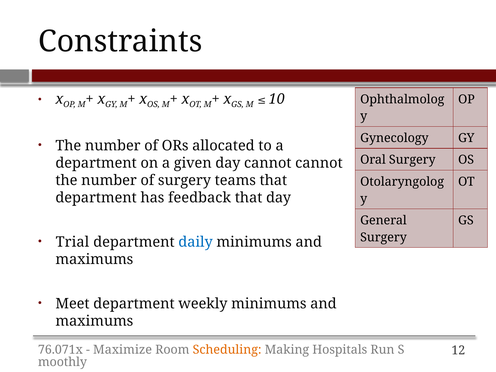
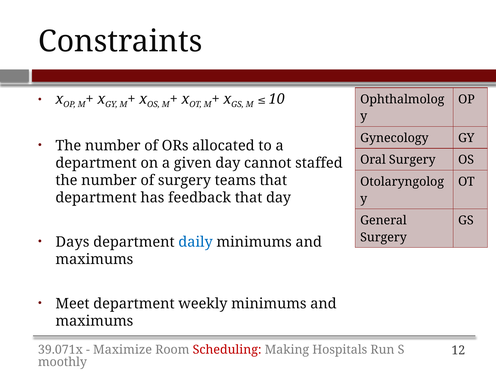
cannot cannot: cannot -> staffed (319, 163)
Trial: Trial -> Days (72, 242)
76.071x: 76.071x -> 39.071x (60, 350)
Scheduling colour: orange -> red (227, 350)
